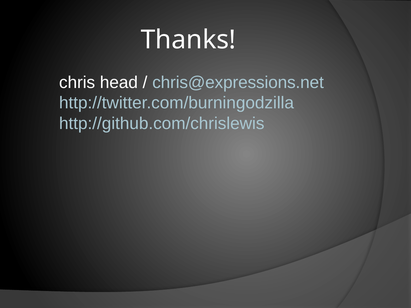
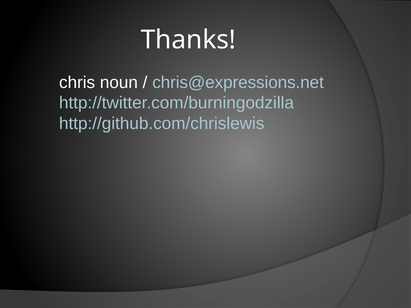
head: head -> noun (119, 83)
